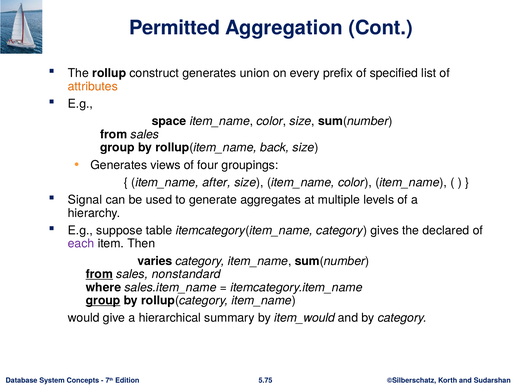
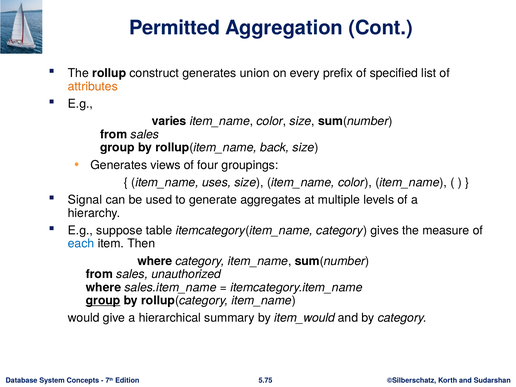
space: space -> varies (169, 121)
after: after -> uses (217, 182)
declared: declared -> measure (446, 230)
each colour: purple -> blue (81, 244)
varies: varies -> where (155, 261)
from underline: present -> none (99, 274)
nonstandard: nonstandard -> unauthorized (186, 274)
